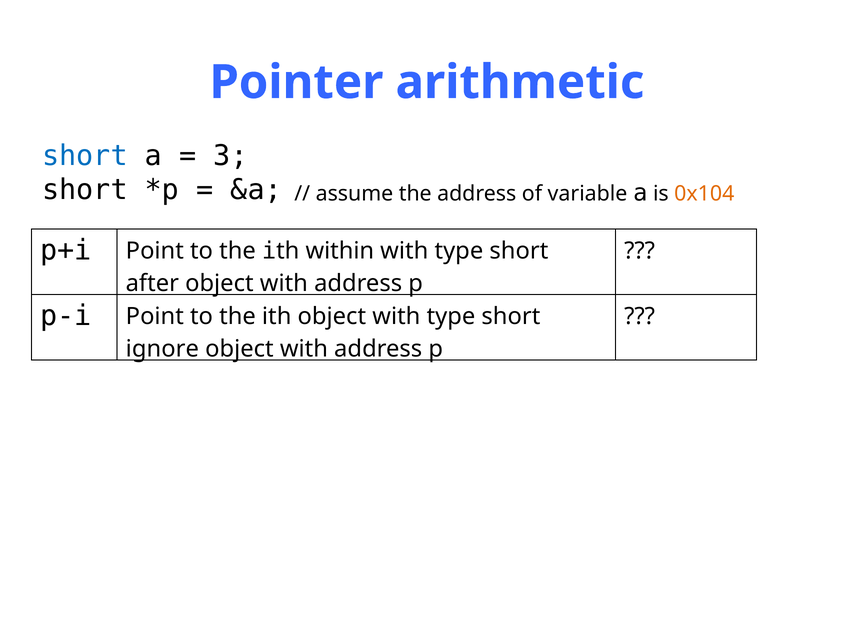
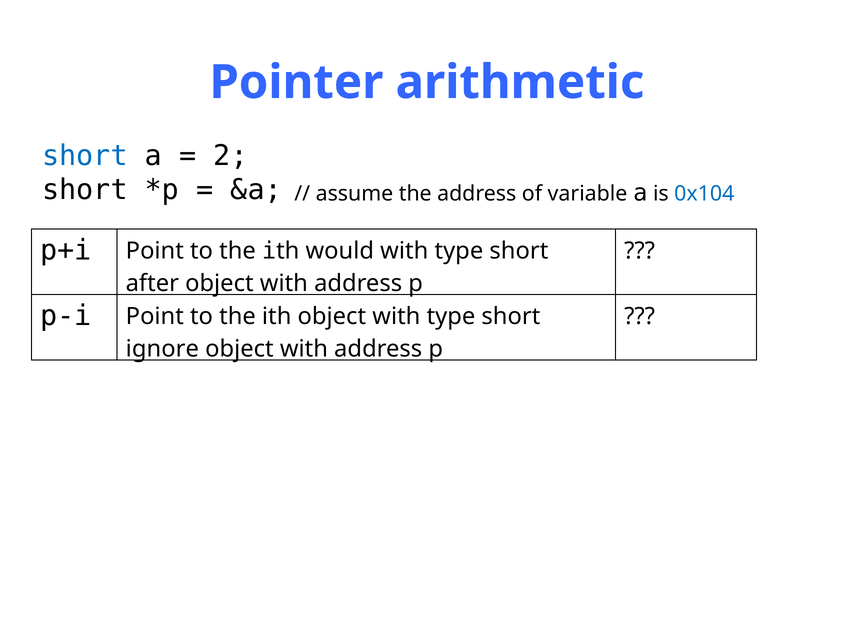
3: 3 -> 2 (231, 156)
0x104 colour: orange -> blue (704, 194)
within: within -> would (340, 251)
